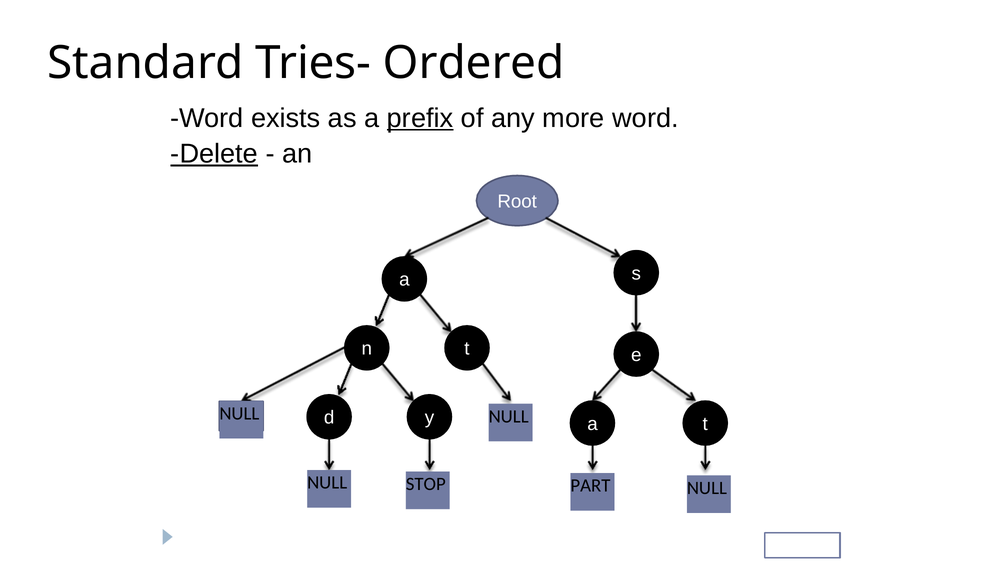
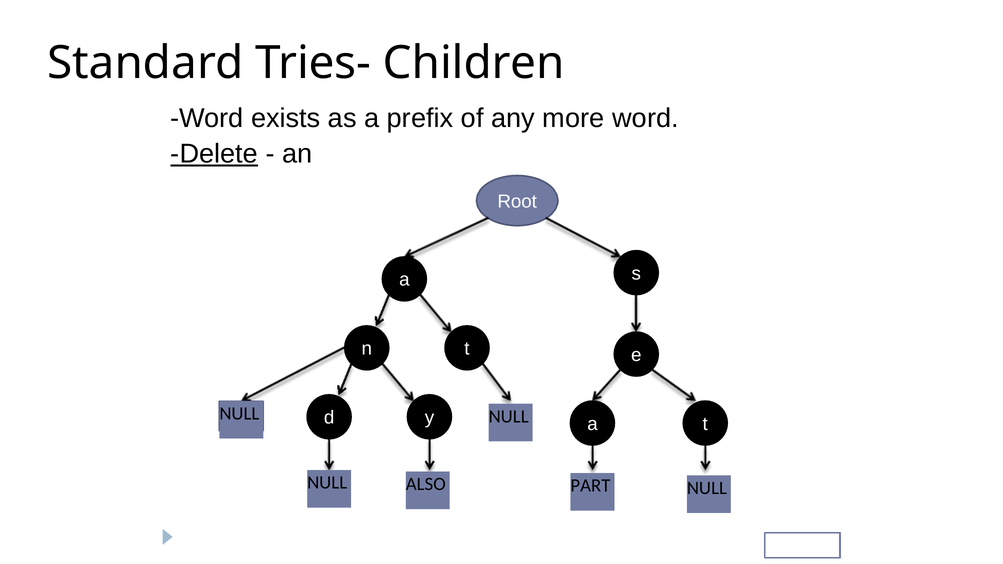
Ordered: Ordered -> Children (474, 63)
prefix underline: present -> none (420, 118)
STOP: STOP -> ALSO (426, 484)
